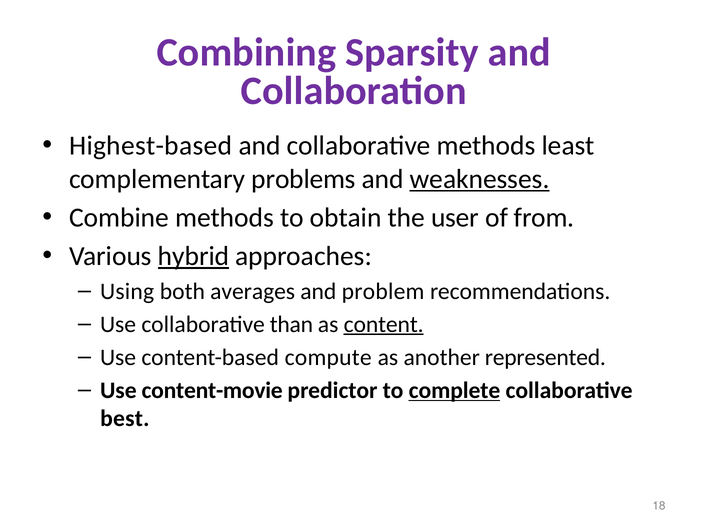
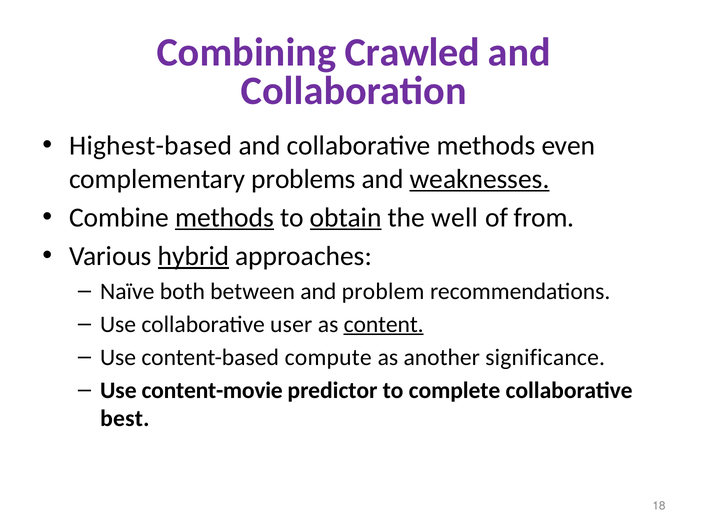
Sparsity: Sparsity -> Crawled (412, 52)
least: least -> even (568, 146)
methods underline: none -> present (225, 218)
obtain underline: none -> present (346, 218)
user: user -> well (455, 218)
Using: Using -> Naïve (127, 291)
averages: averages -> between (253, 291)
than: than -> user (291, 324)
represented: represented -> significance (545, 357)
complete underline: present -> none (455, 390)
